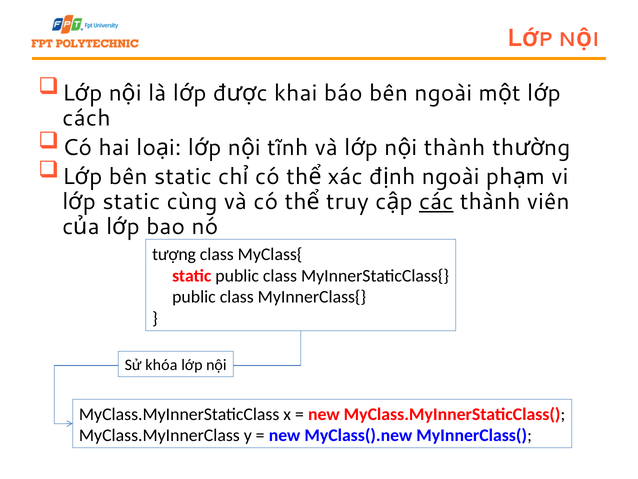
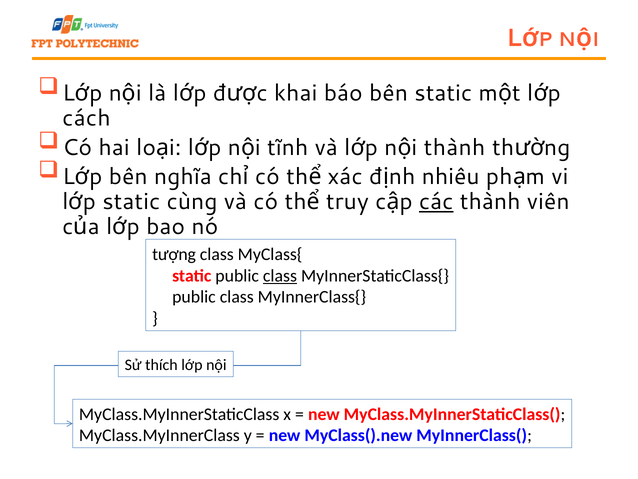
bên ngoài: ngoài -> static (443, 93)
bên static: static -> nghĩa (183, 177)
ngoài: ngoài -> nhiêu (451, 177)
class underline: none -> present (280, 276)
khóa: khóa -> thích (161, 365)
